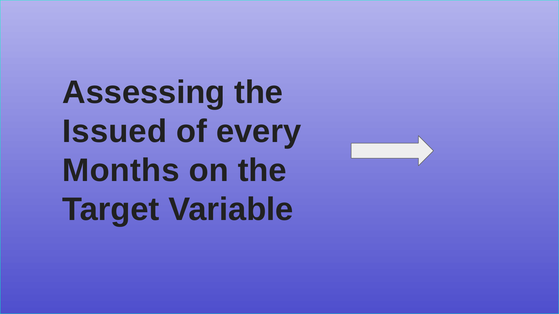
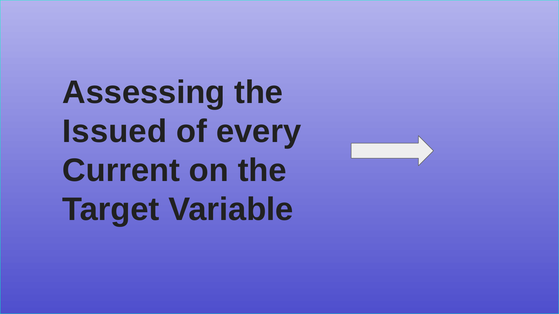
Months: Months -> Current (121, 171)
